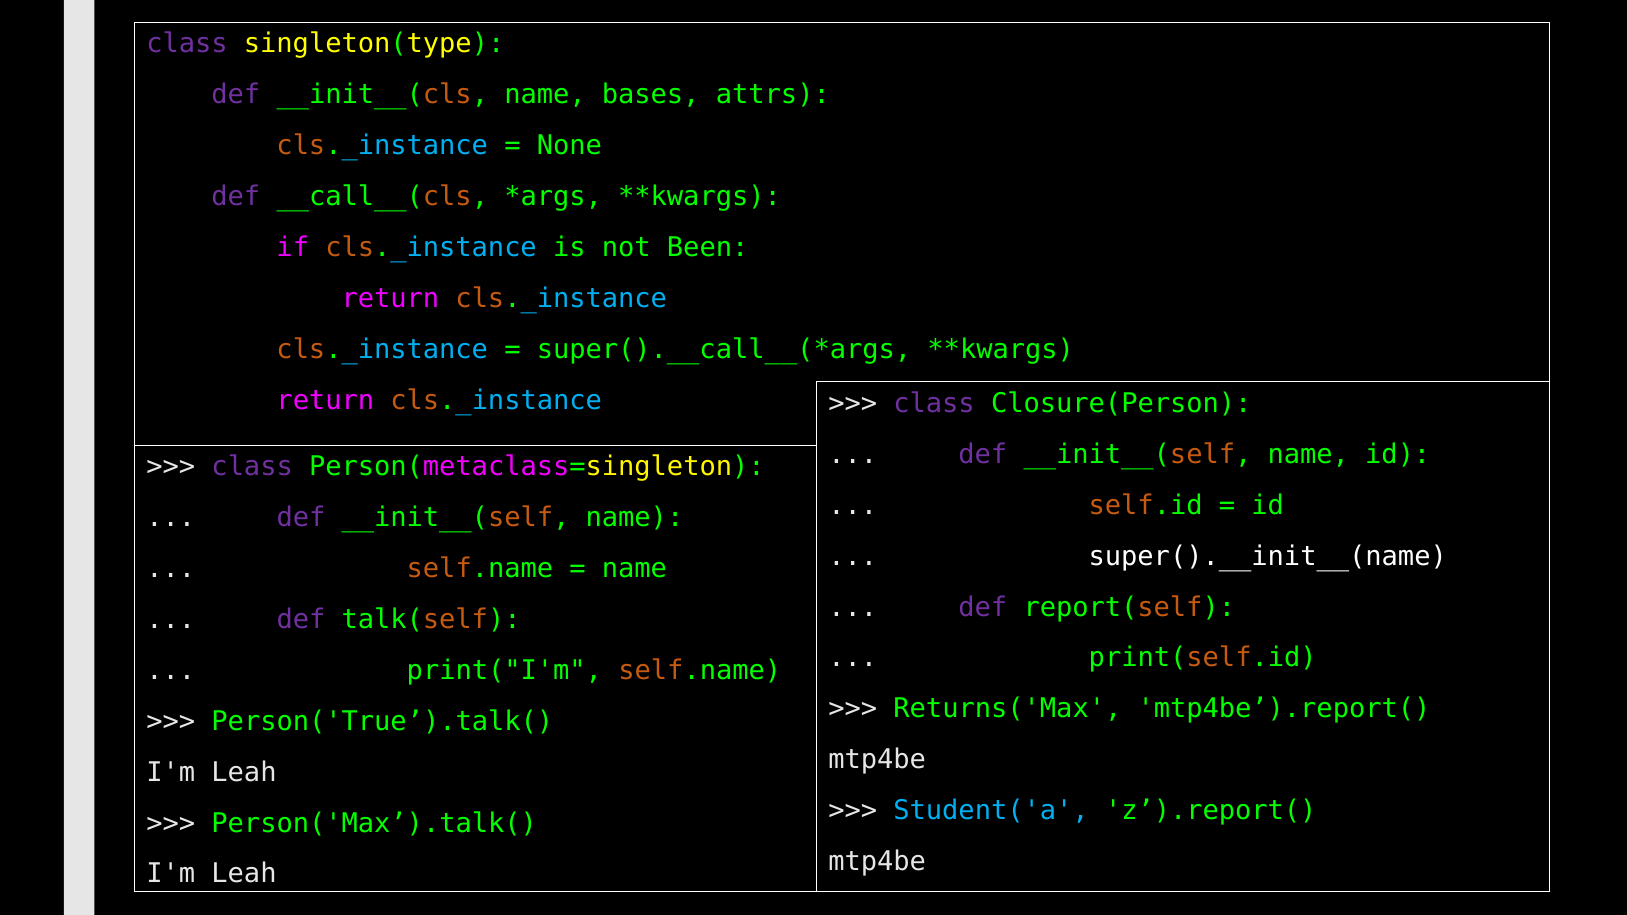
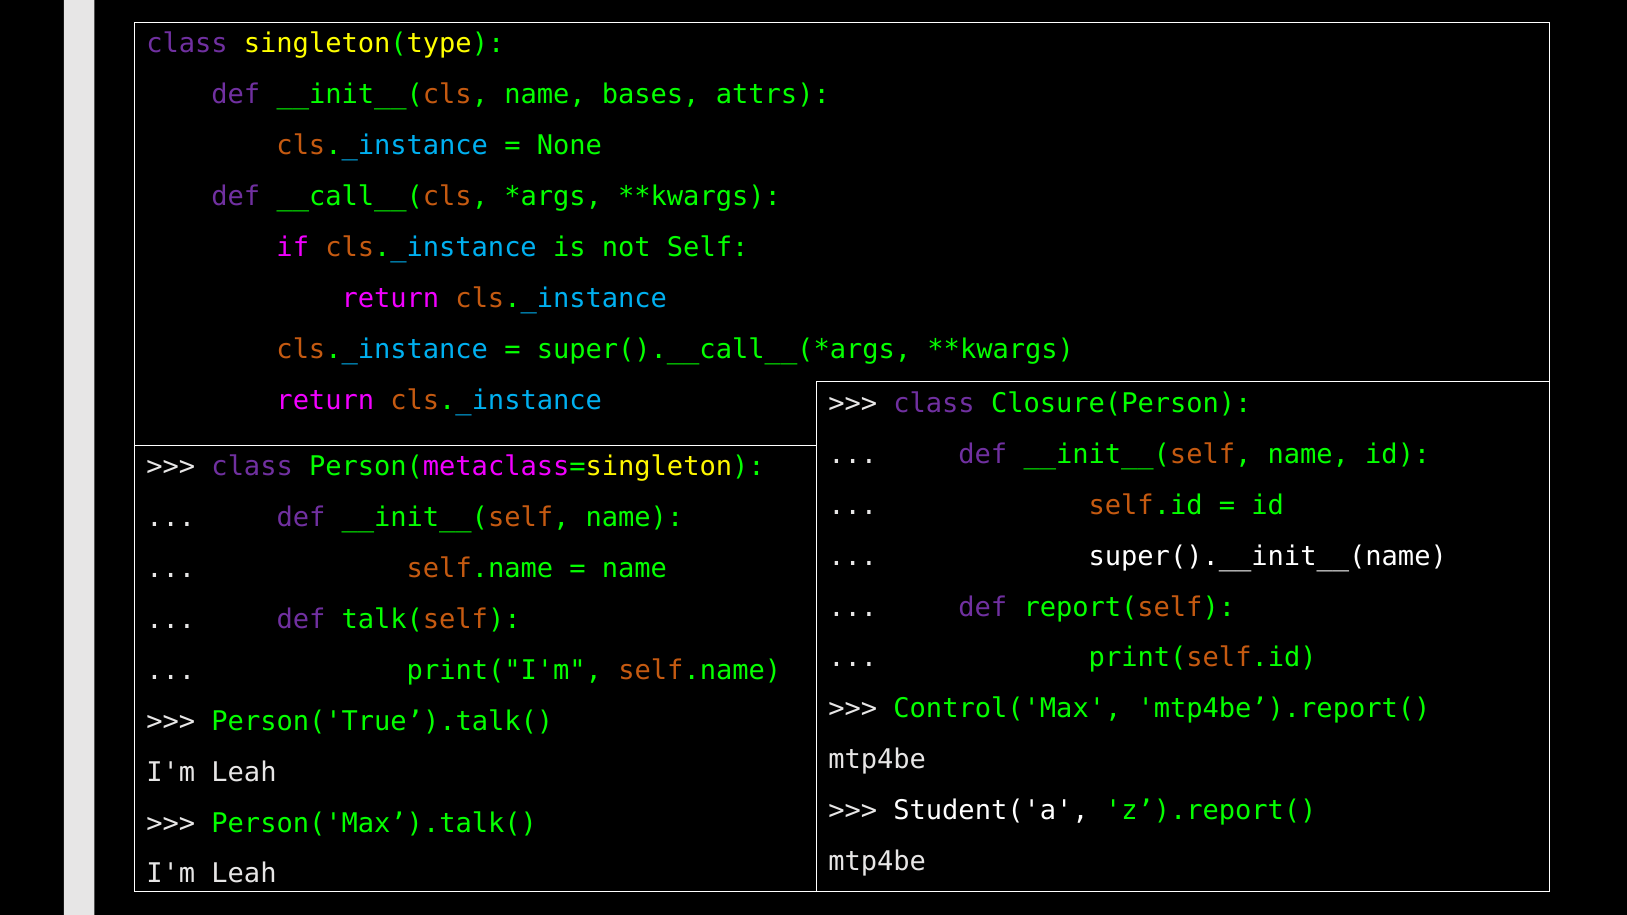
Been: Been -> Self (708, 248)
Returns('Max: Returns('Max -> Control('Max (1007, 709)
Student('a colour: light blue -> white (991, 811)
